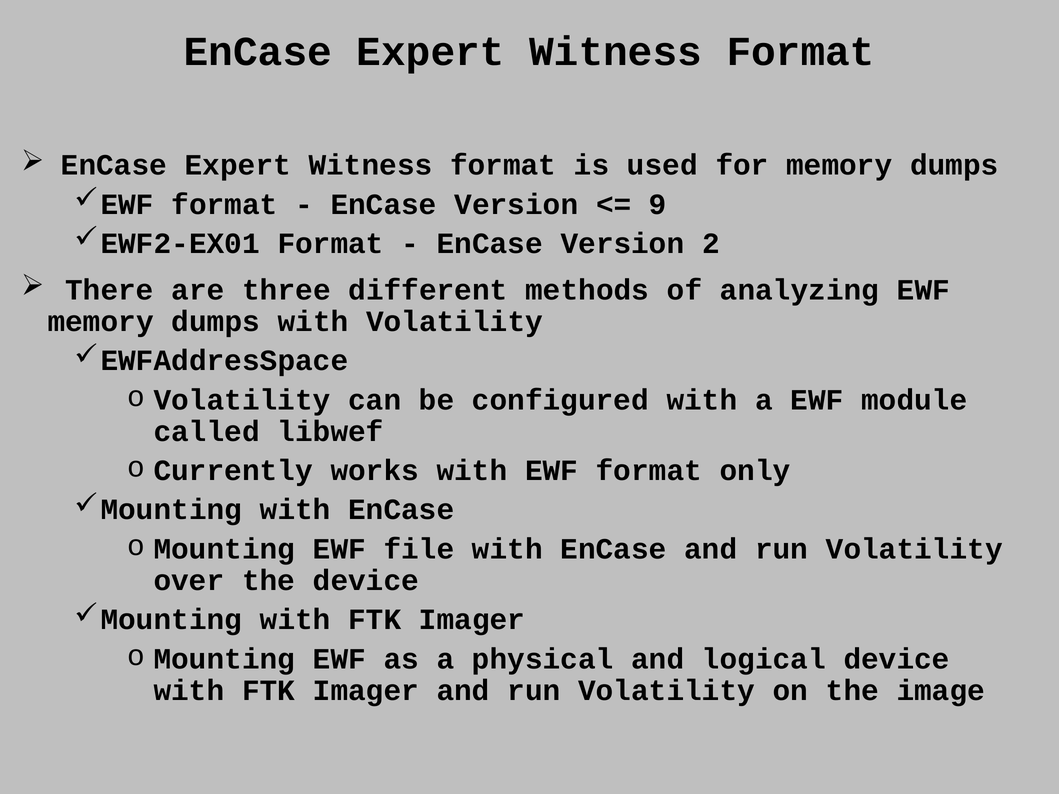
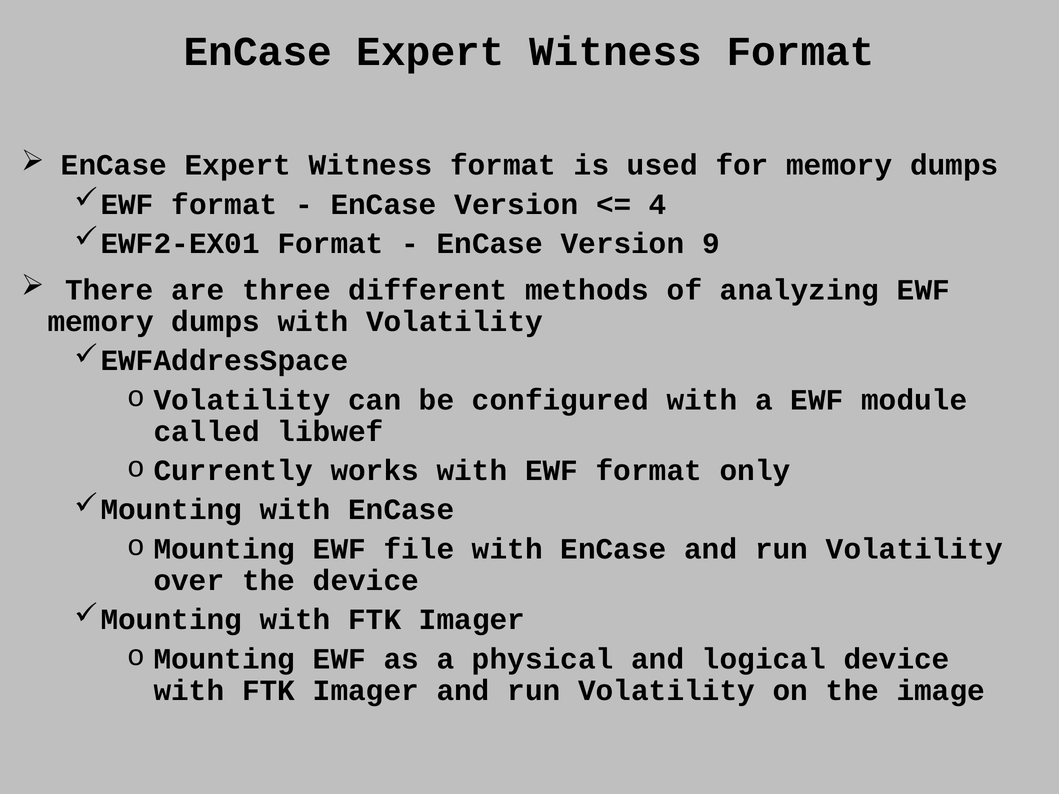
9: 9 -> 4 (658, 204)
2: 2 -> 9 (711, 243)
